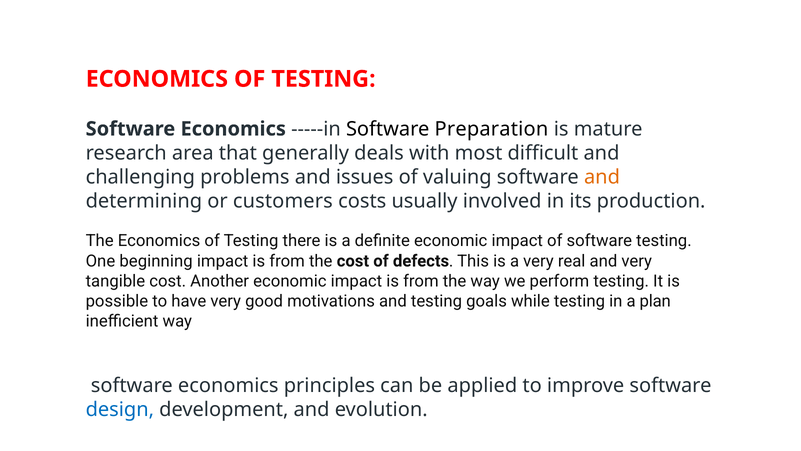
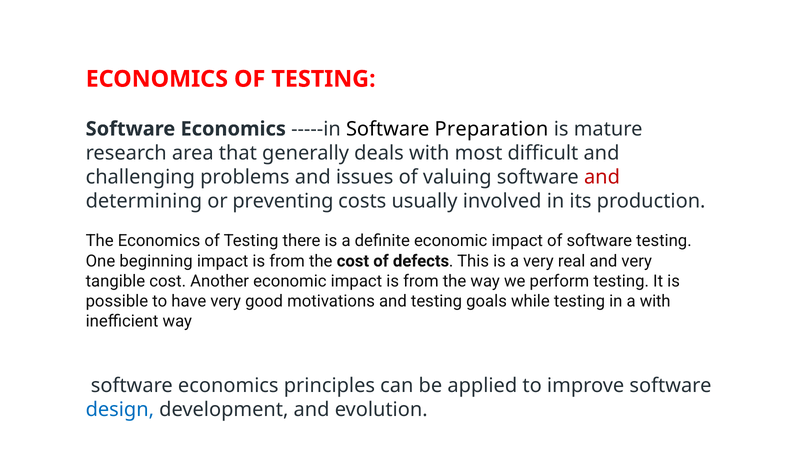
and colour: orange -> red (602, 177)
customers: customers -> preventing (283, 201)
a plan: plan -> with (655, 301)
